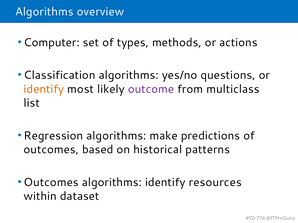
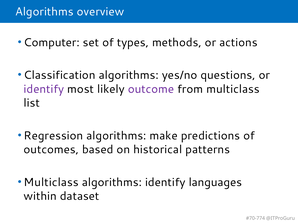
identify colour: orange -> purple (44, 89)
Outcomes: Outcomes -> Multiclass (51, 183)
resources: resources -> languages (215, 183)
